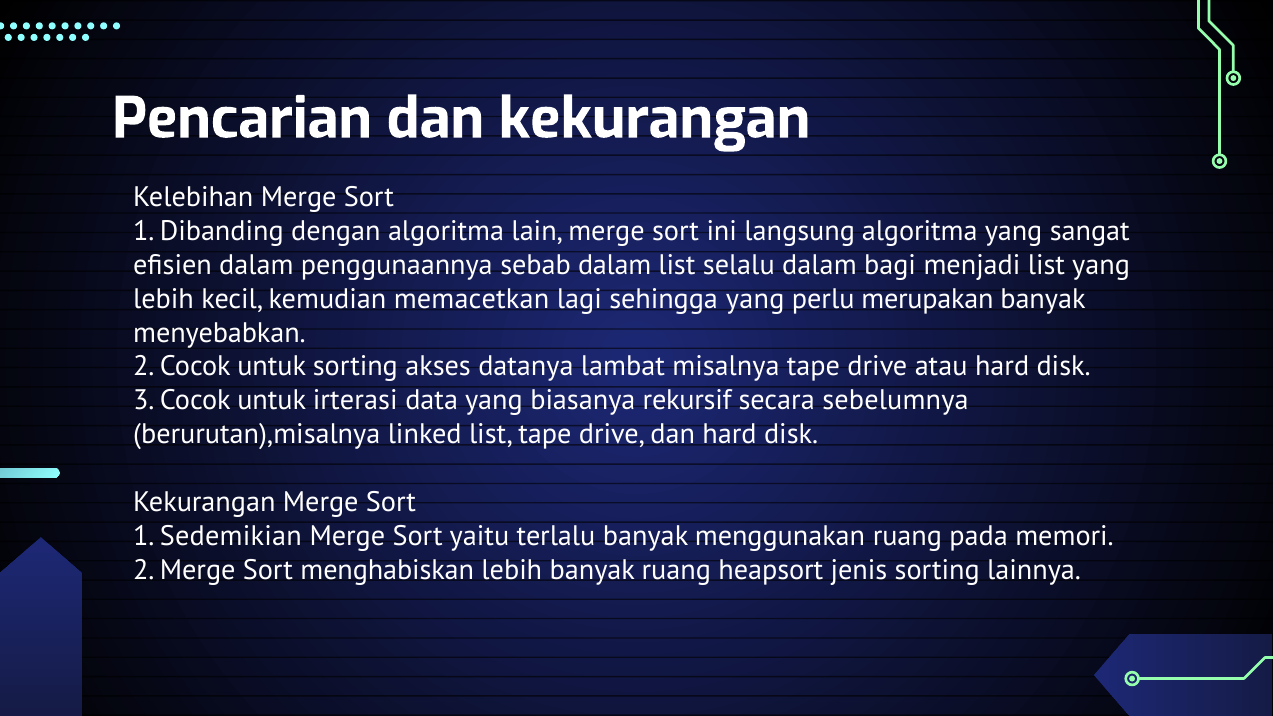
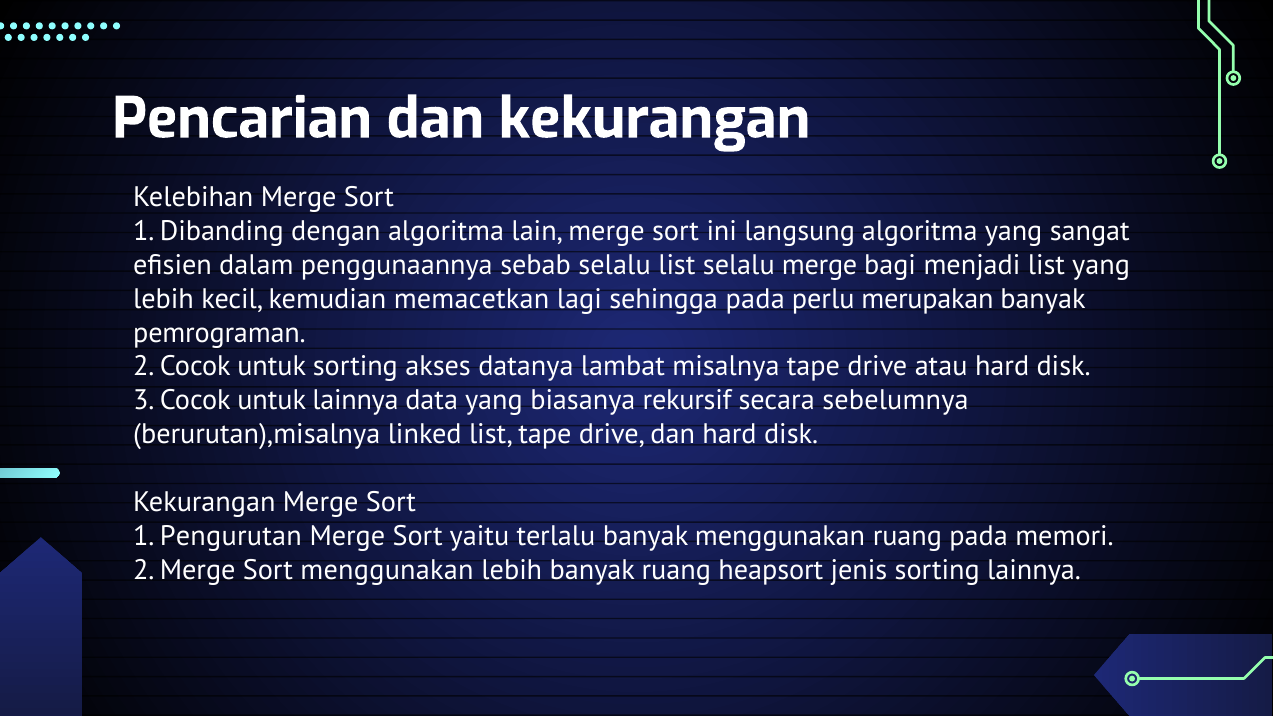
sebab dalam: dalam -> selalu (615, 265)
selalu dalam: dalam -> merge (820, 265)
sehingga yang: yang -> pada (755, 299)
menyebabkan: menyebabkan -> pemrograman (219, 333)
untuk irterasi: irterasi -> lainnya (355, 401)
Sedemikian: Sedemikian -> Pengurutan (231, 536)
Sort menghabiskan: menghabiskan -> menggunakan (387, 570)
